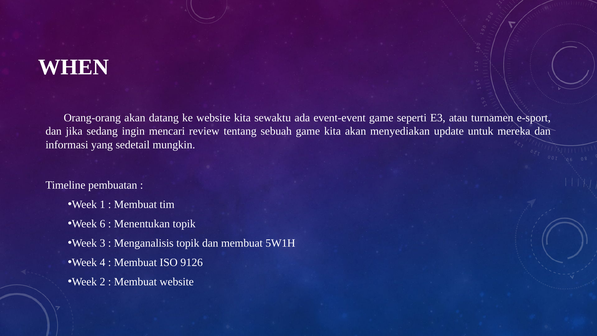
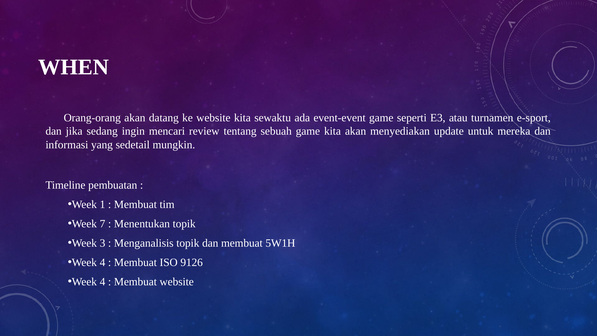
6: 6 -> 7 (103, 224)
2: 2 -> 4 (103, 282)
